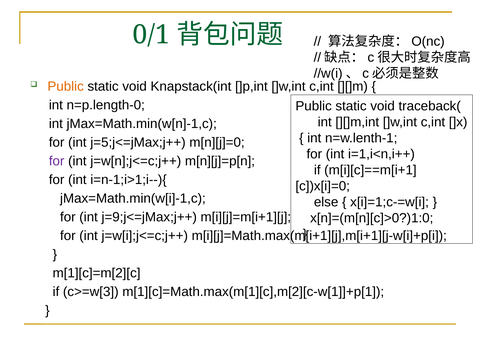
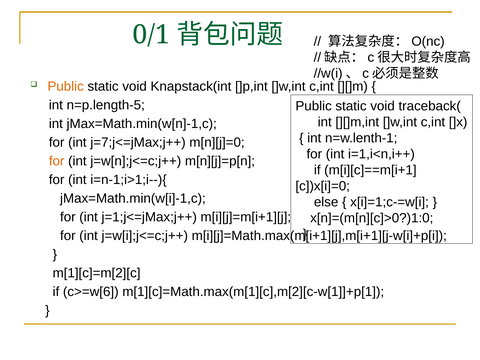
n=p.length-0: n=p.length-0 -> n=p.length-5 (106, 105)
j=5;j<=jMax;j++: j=5;j<=jMax;j++ -> j=7;j<=jMax;j++ (138, 142)
for colour: purple -> orange (57, 161)
j=9;j<=jMax;j++: j=9;j<=jMax;j++ -> j=1;j<=jMax;j++ (149, 217)
c>=w[3: c>=w[3 -> c>=w[6 (91, 292)
